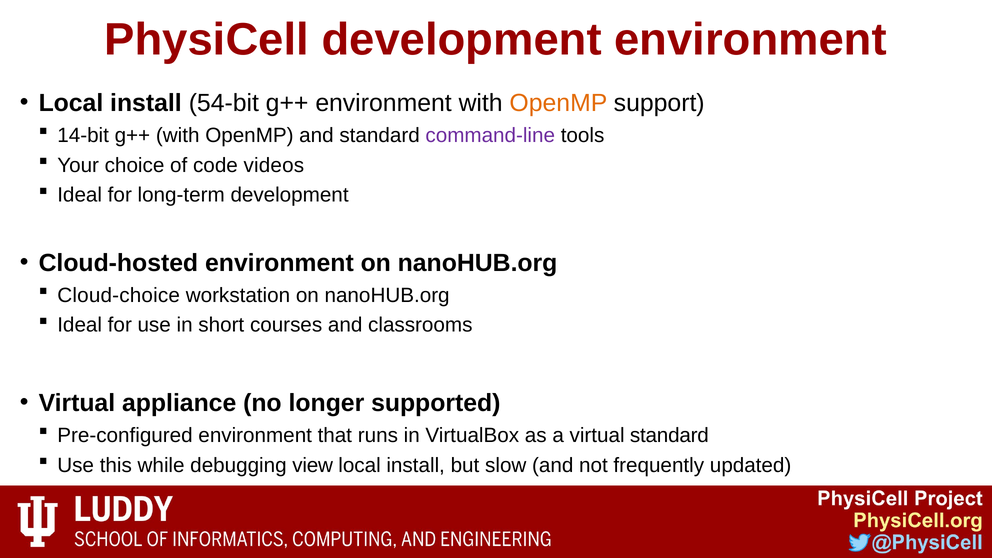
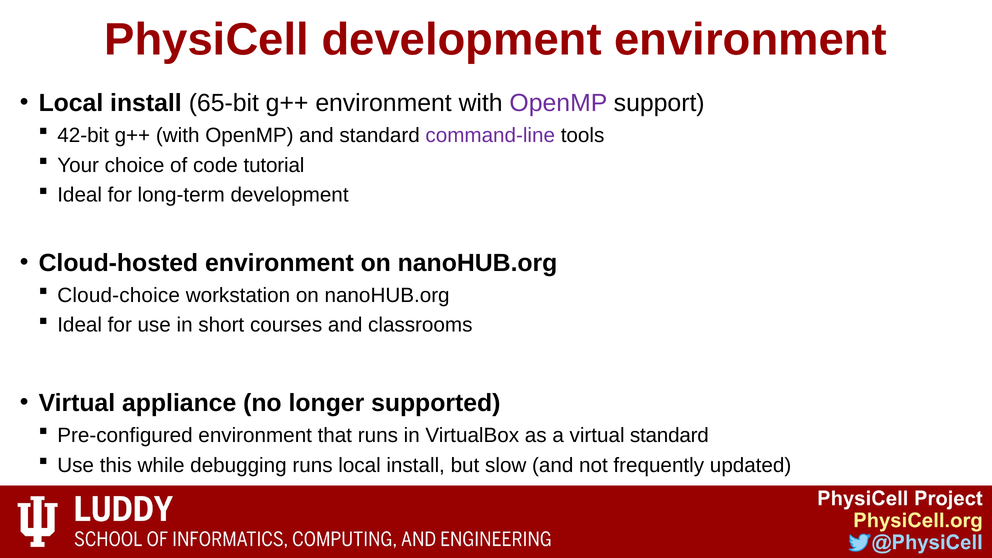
54-bit: 54-bit -> 65-bit (224, 103)
OpenMP colour: orange -> purple (558, 103)
14-bit: 14-bit -> 42-bit (83, 135)
videos: videos -> tutorial (274, 165)
debugging view: view -> runs (312, 465)
